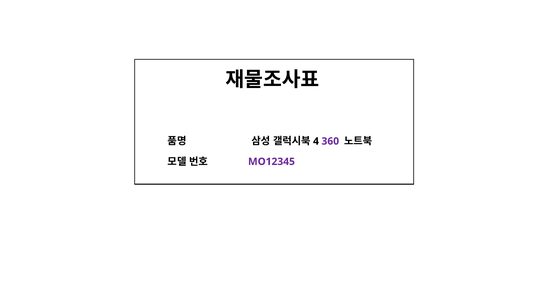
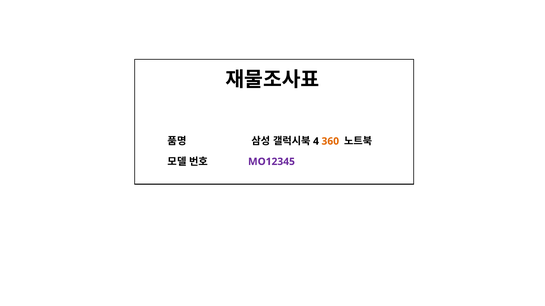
360 colour: purple -> orange (330, 141)
